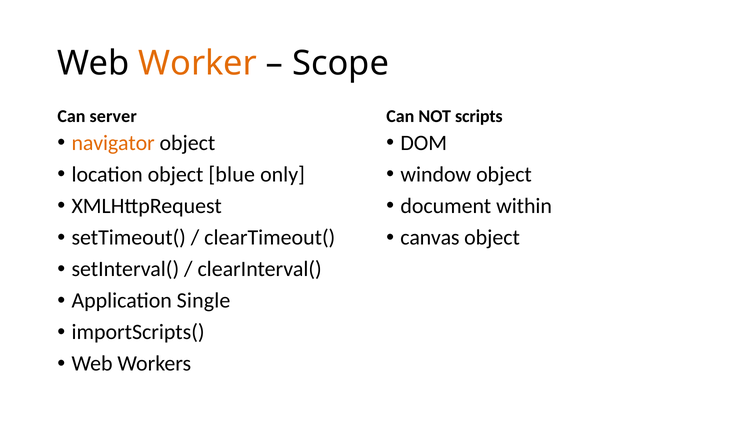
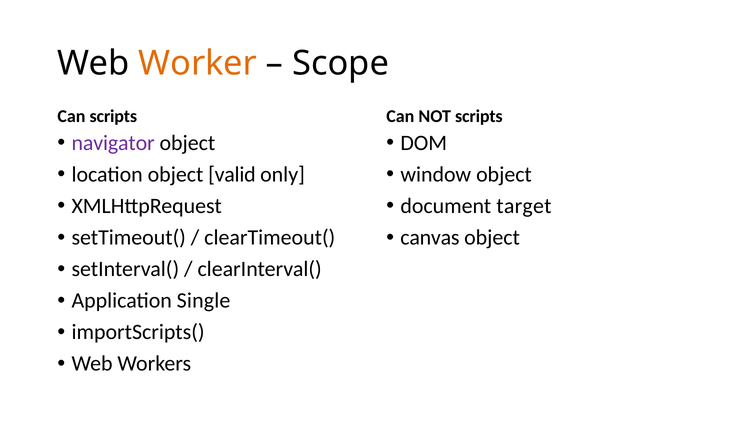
Can server: server -> scripts (113, 116)
navigator colour: orange -> purple (113, 143)
blue: blue -> valid (232, 175)
within: within -> target (524, 206)
